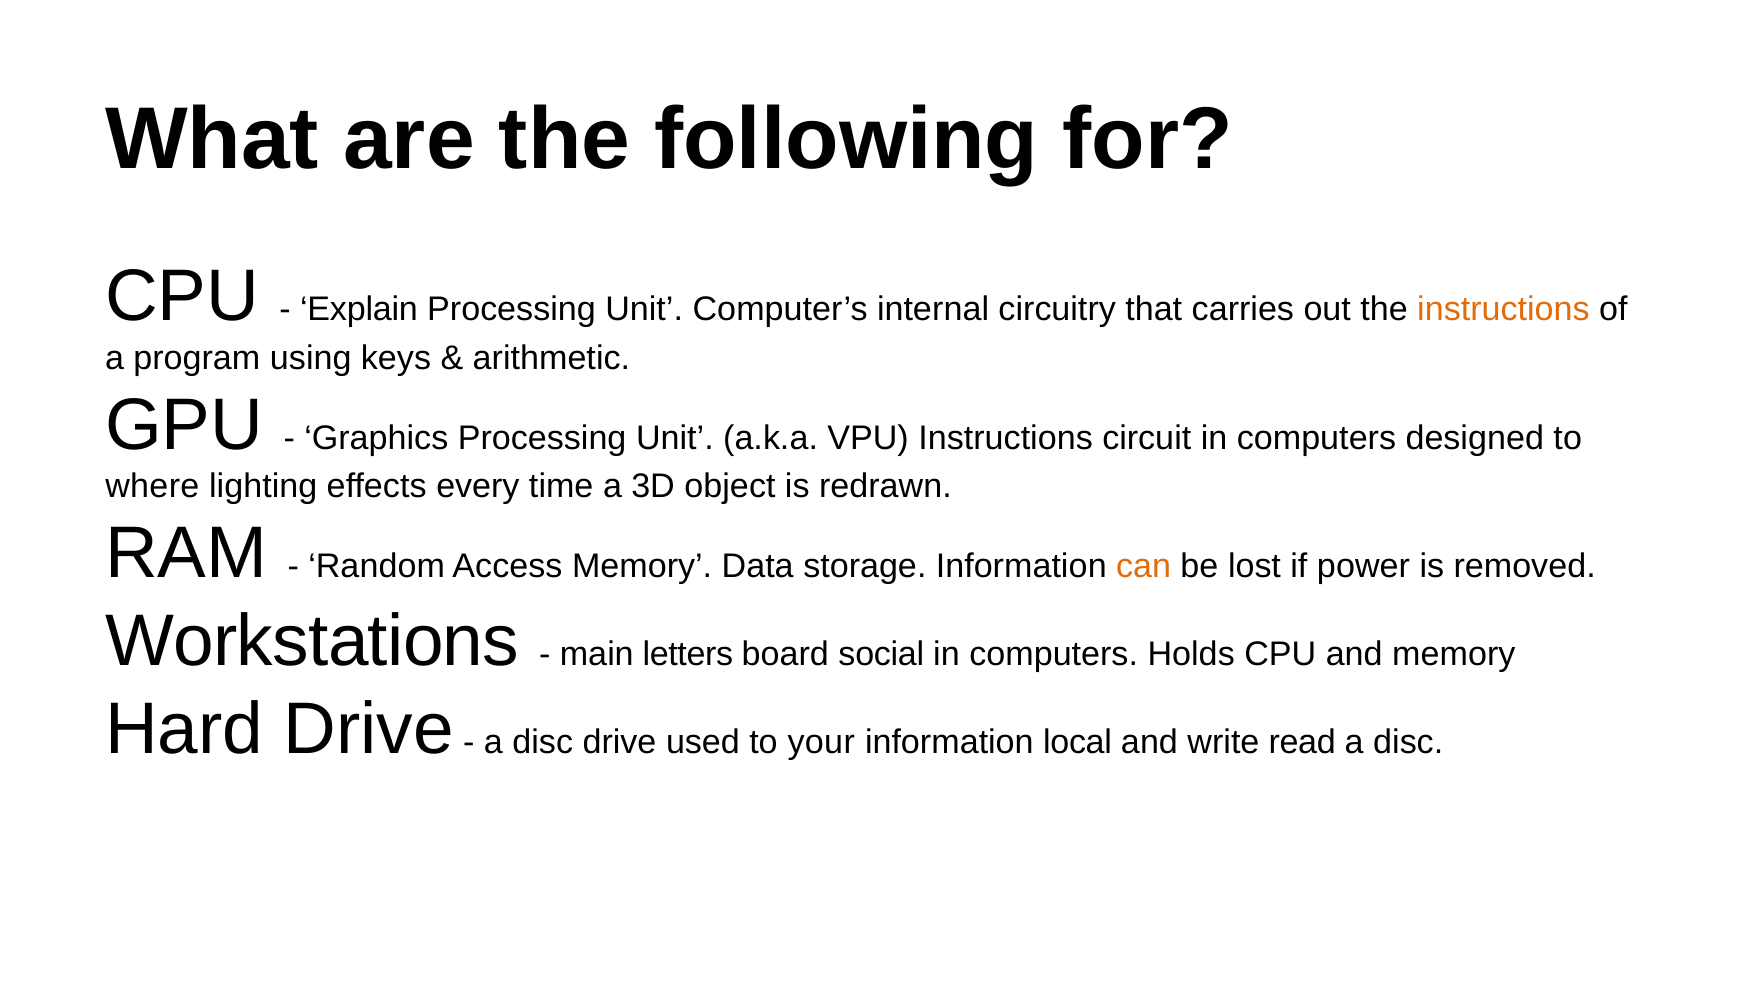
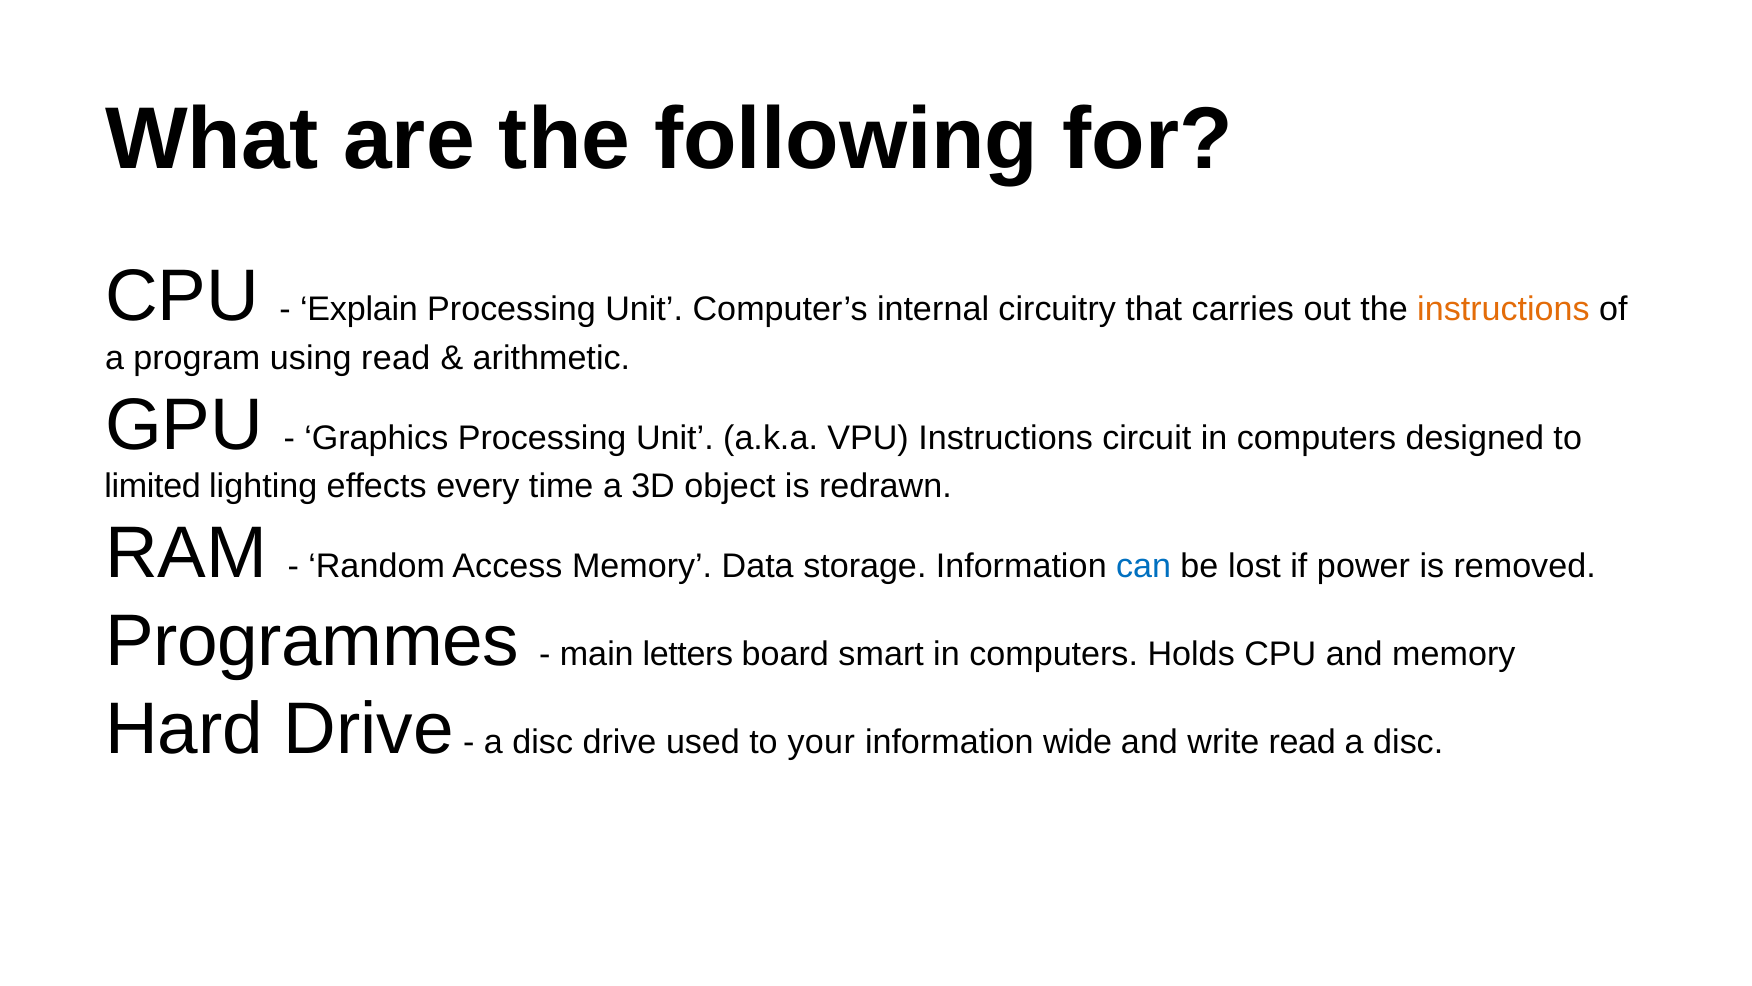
using keys: keys -> read (396, 358)
where: where -> limited (153, 486)
can colour: orange -> blue (1144, 566)
Workstations: Workstations -> Programmes (312, 641)
social: social -> smart (881, 654)
local: local -> wide (1078, 741)
